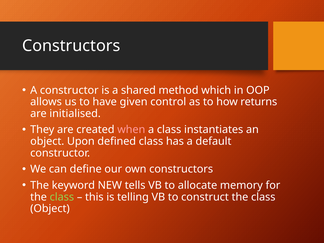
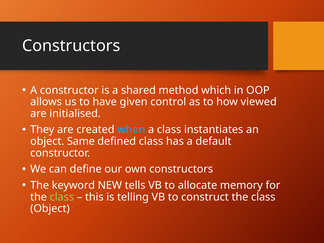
returns: returns -> viewed (259, 102)
when colour: pink -> light blue (131, 130)
Upon: Upon -> Same (81, 141)
